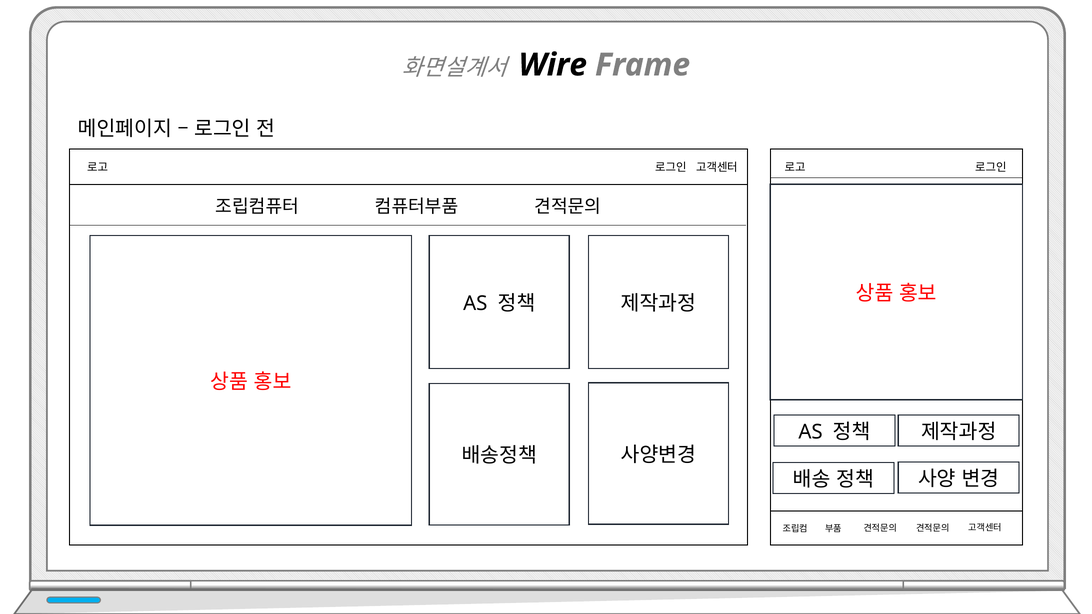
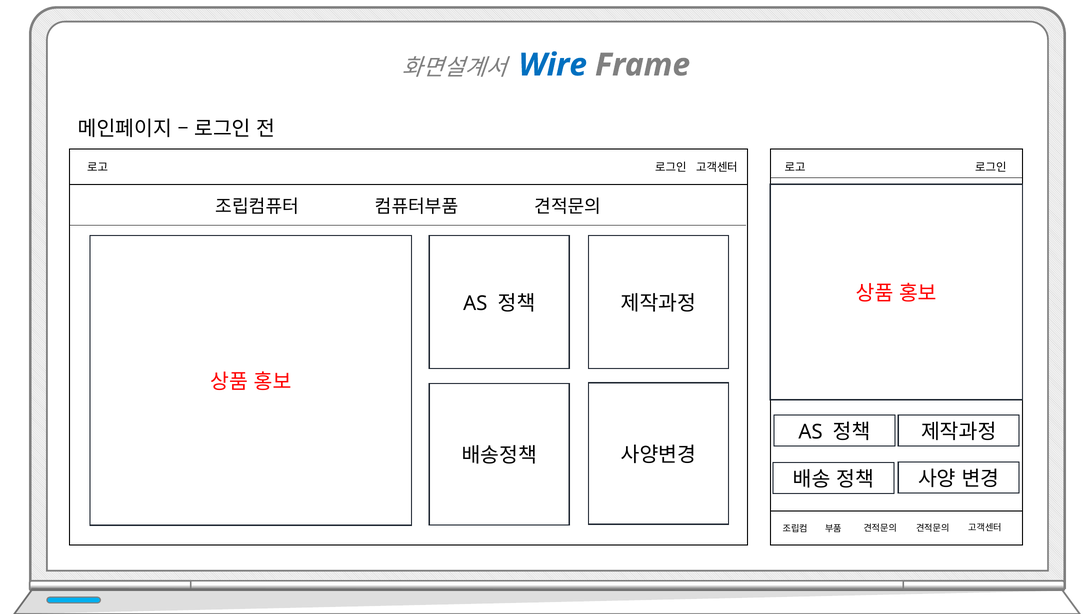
Wire colour: black -> blue (553, 65)
